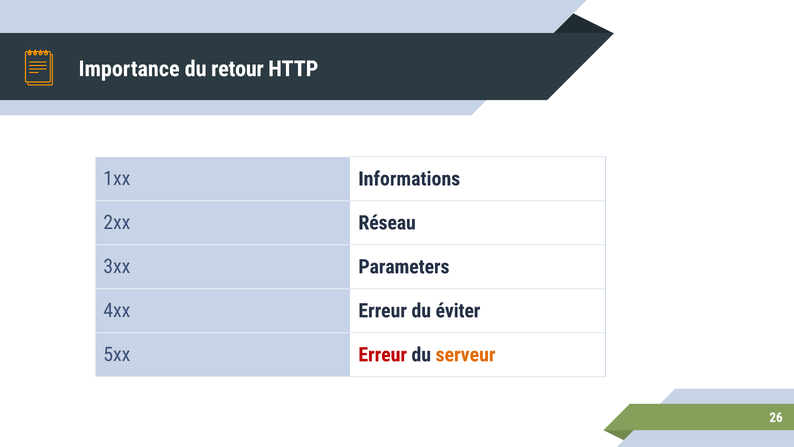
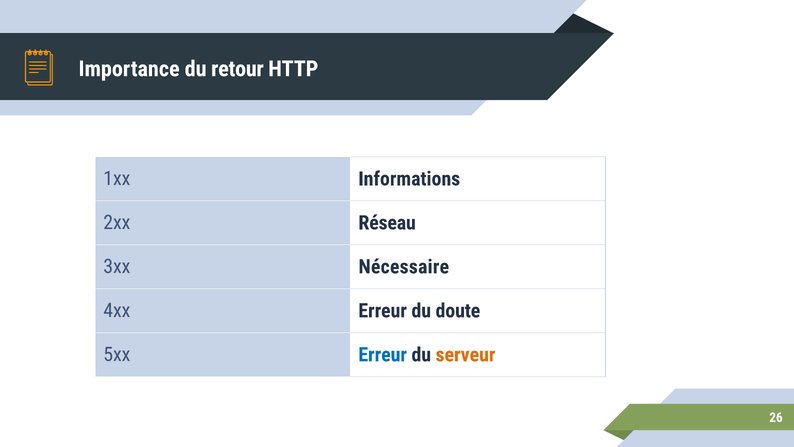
Parameters: Parameters -> Nécessaire (404, 267)
éviter: éviter -> doute (458, 311)
Erreur colour: red -> blue (383, 355)
